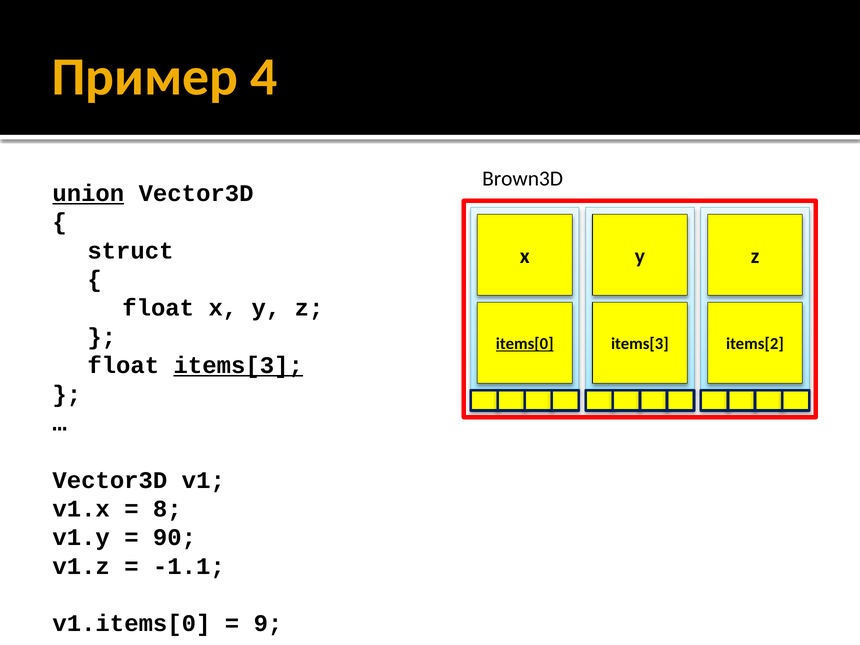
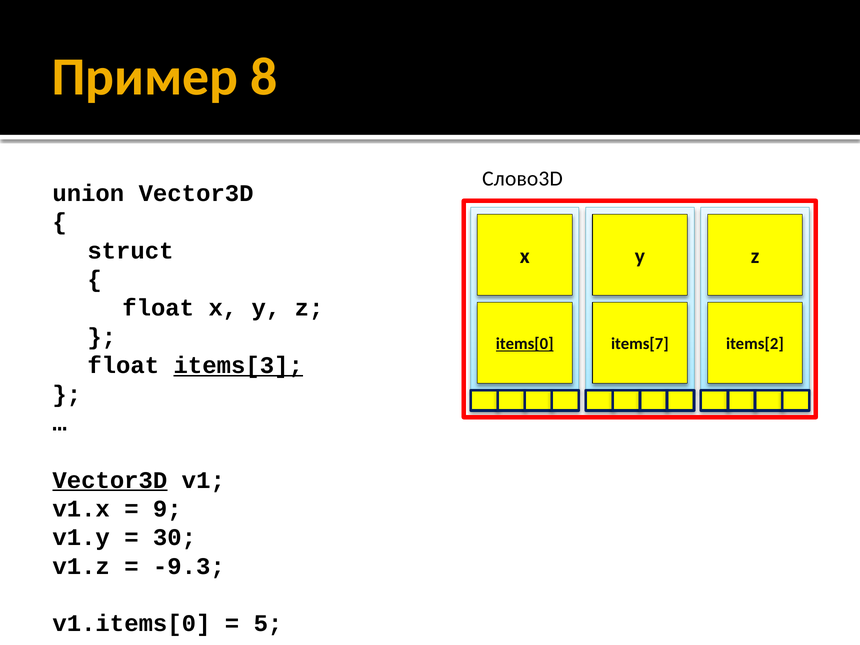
4: 4 -> 8 (264, 77)
Brown3D: Brown3D -> Слово3D (522, 179)
union underline: present -> none (88, 193)
items[3: items[3 -> items[7 (640, 344)
Vector3D underline: none -> present (110, 480)
8: 8 -> 9 (167, 509)
90: 90 -> 30 (175, 538)
-1.1: -1.1 -> -9.3 (189, 566)
9: 9 -> 5 (268, 624)
